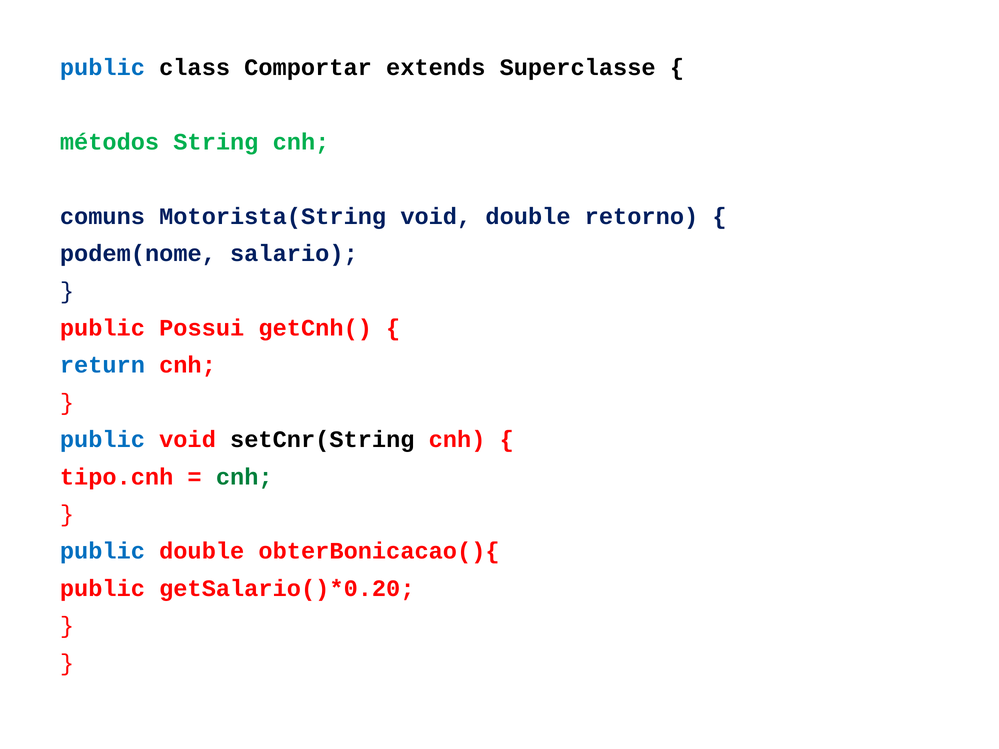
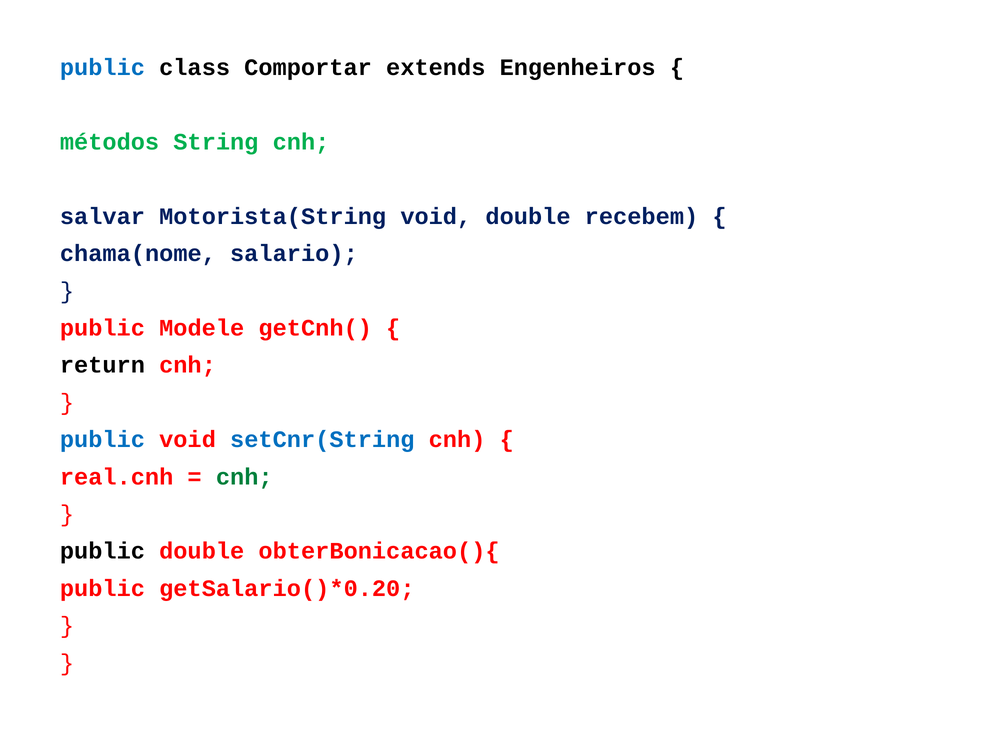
Superclasse: Superclasse -> Engenheiros (578, 68)
comuns: comuns -> salvar (102, 216)
retorno: retorno -> recebem (641, 216)
podem(nome: podem(nome -> chama(nome (138, 254)
Possui: Possui -> Modele (202, 328)
return colour: blue -> black (102, 365)
setCnr(String colour: black -> blue (322, 440)
tipo.cnh: tipo.cnh -> real.cnh (117, 477)
public colour: blue -> black (102, 551)
